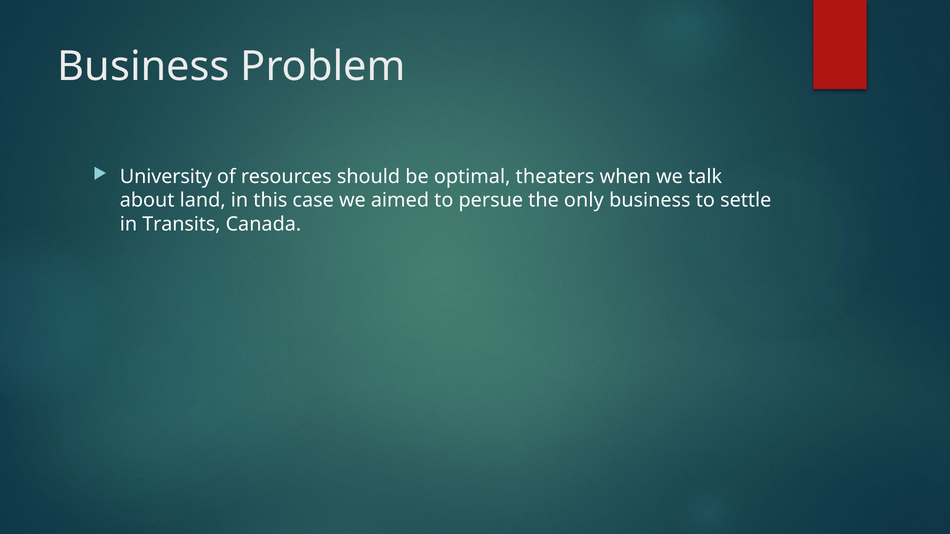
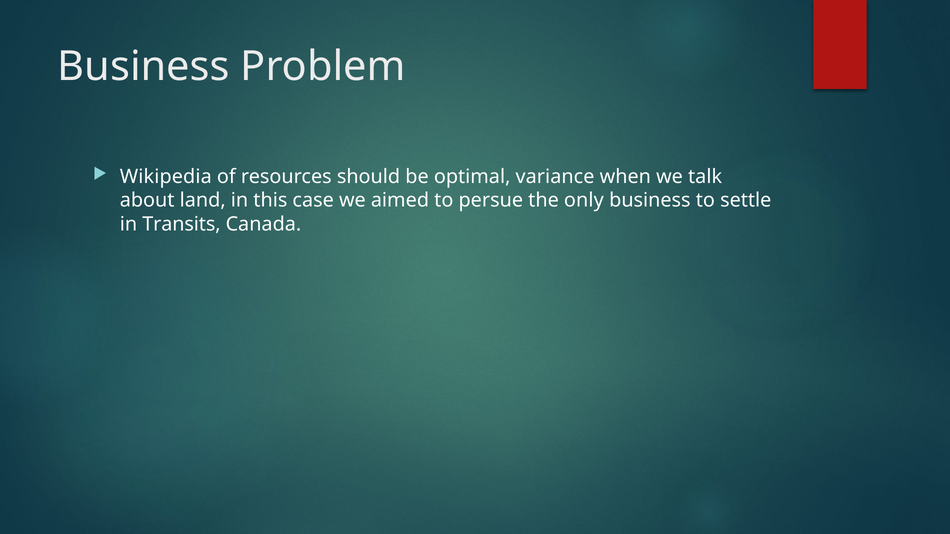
University: University -> Wikipedia (166, 177)
theaters: theaters -> variance (555, 177)
